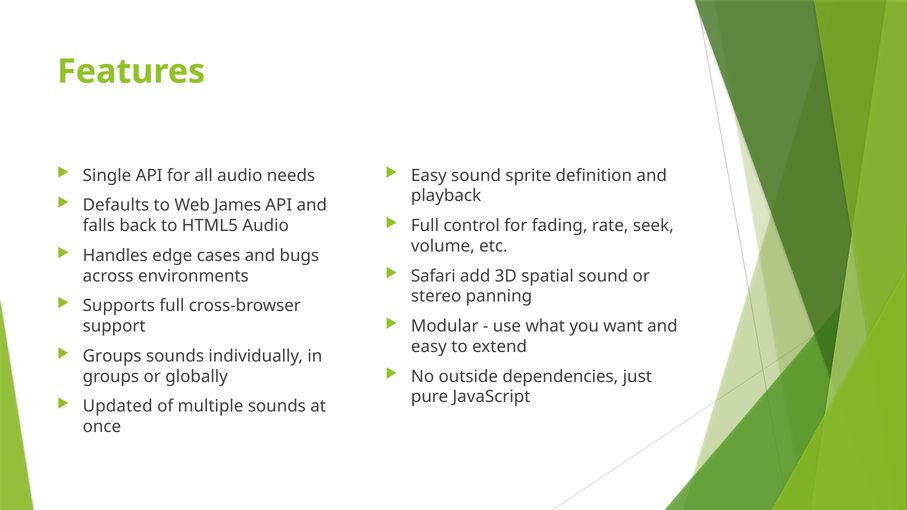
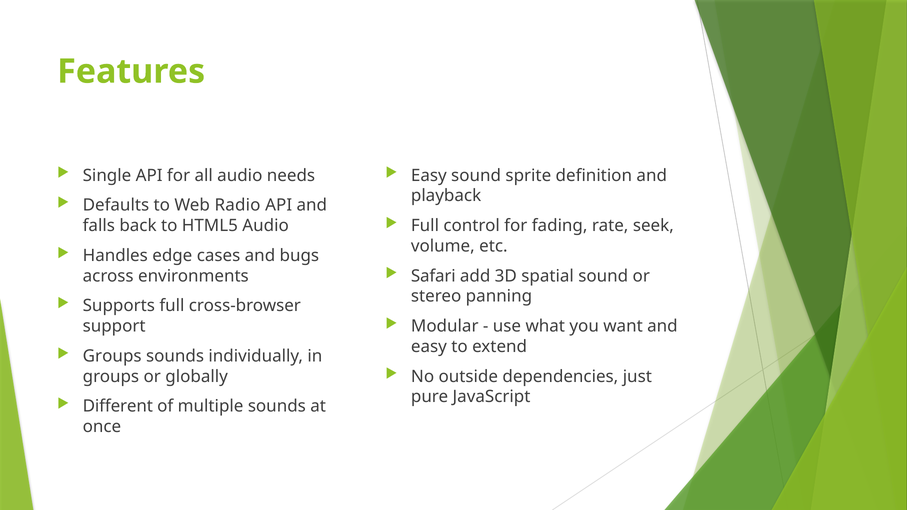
James: James -> Radio (238, 205)
Updated: Updated -> Different (118, 406)
